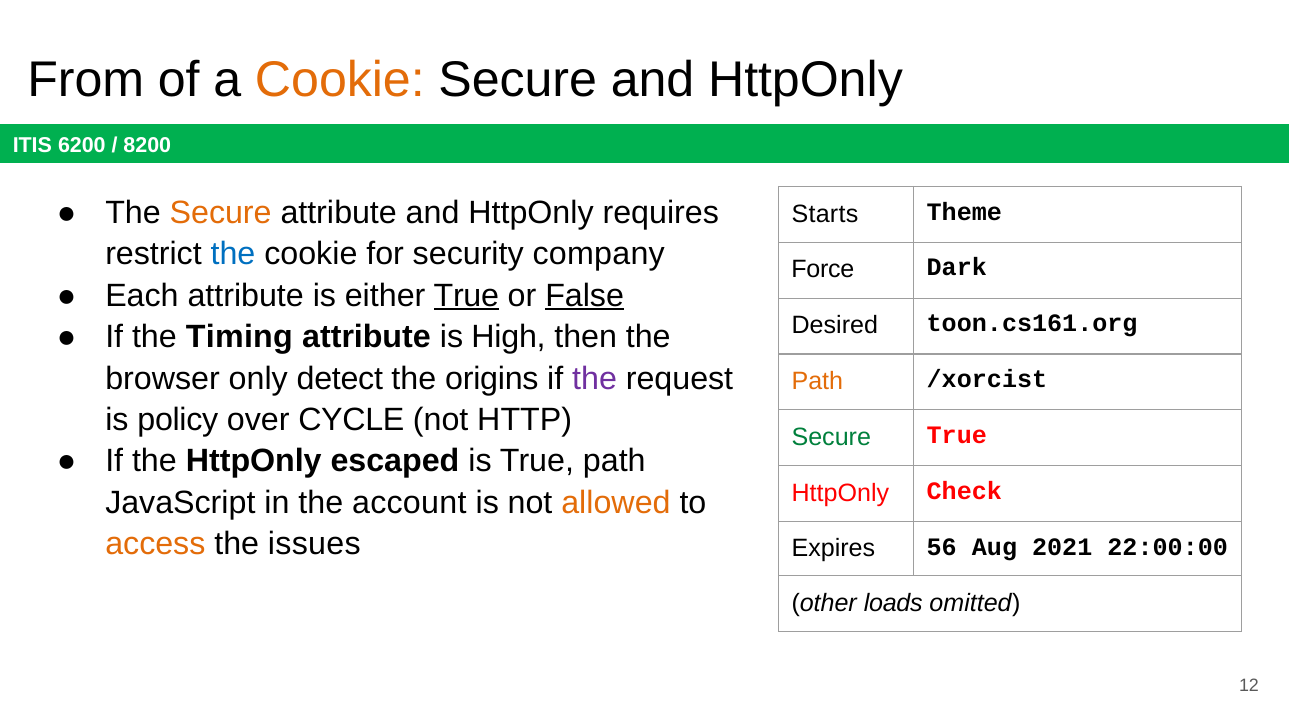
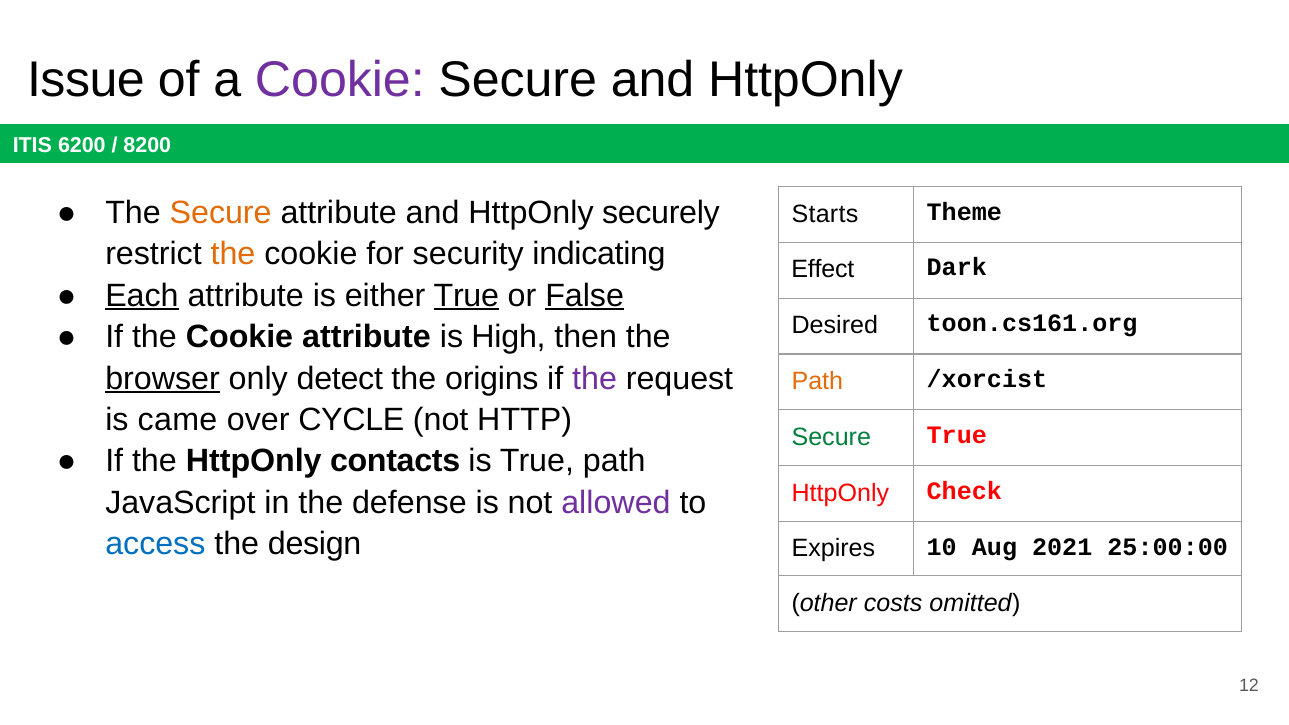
From: From -> Issue (86, 80)
Cookie colour: orange -> purple (340, 80)
requires: requires -> securely (661, 213)
the colour: blue -> orange (233, 254)
company: company -> indicating (599, 254)
Force: Force -> Effect (823, 270)
Each underline: none -> present (142, 296)
If the Timing: Timing -> Cookie (240, 337)
browser underline: none -> present (163, 378)
policy: policy -> came (178, 420)
escaped: escaped -> contacts (395, 461)
account: account -> defense (409, 503)
allowed colour: orange -> purple (616, 503)
access colour: orange -> blue (155, 544)
issues: issues -> design (315, 544)
56: 56 -> 10 (942, 547)
22:00:00: 22:00:00 -> 25:00:00 (1168, 547)
loads: loads -> costs (893, 603)
